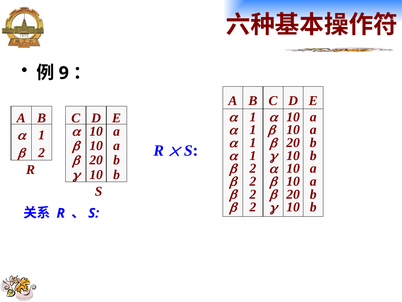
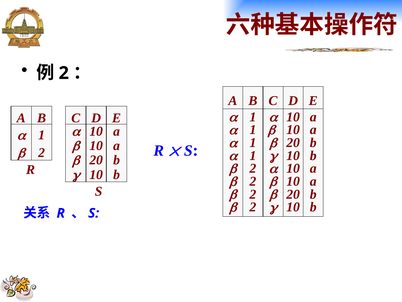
9: 9 -> 2 (64, 73)
